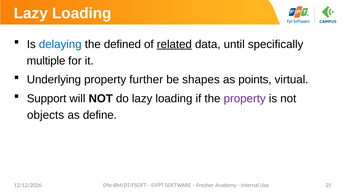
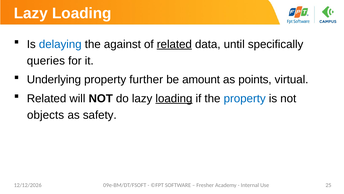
defined: defined -> against (122, 44)
multiple: multiple -> queries (46, 61)
shapes: shapes -> amount (201, 79)
Support: Support -> Related (47, 98)
loading underline: none -> present (174, 98)
property colour: purple -> blue (245, 98)
define: define -> safety (100, 115)
